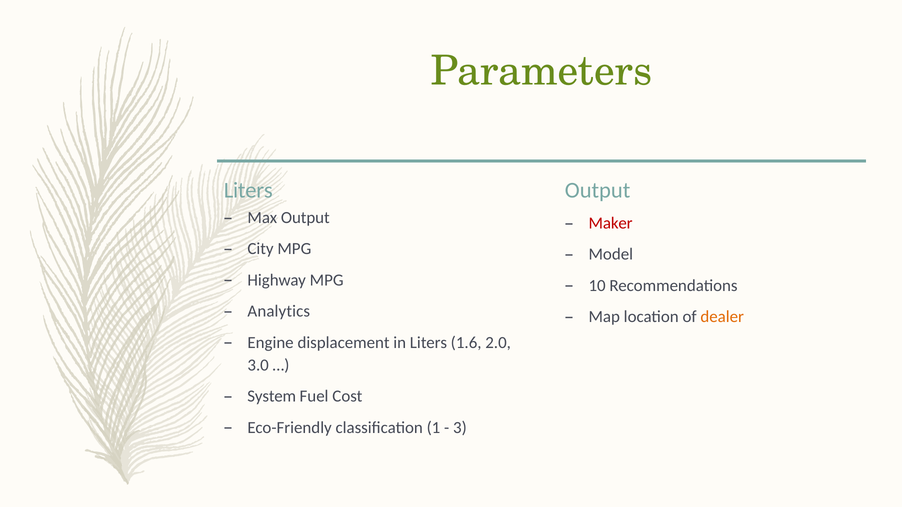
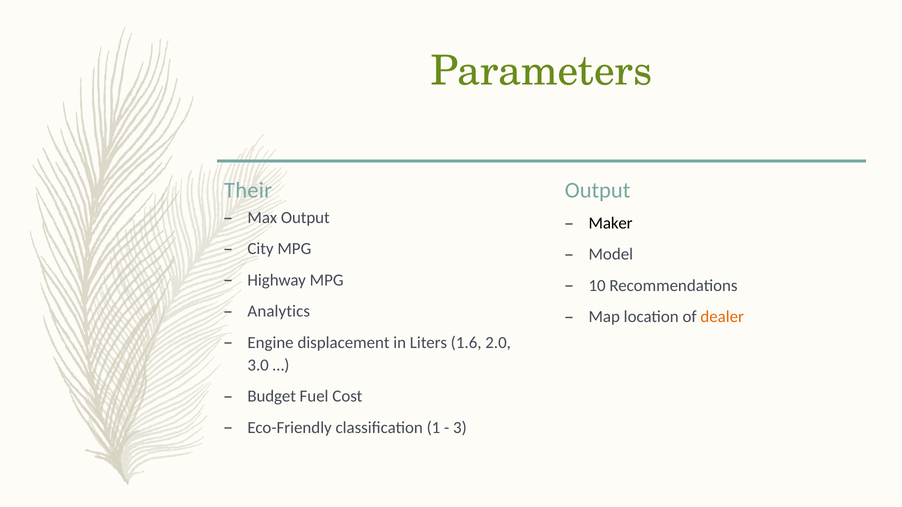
Liters: Liters -> Their (248, 190)
Maker colour: red -> black (611, 223)
System: System -> Budget (272, 397)
